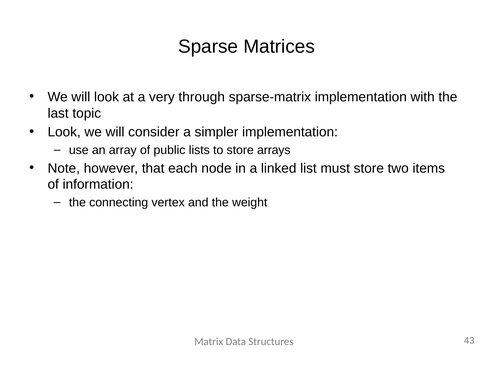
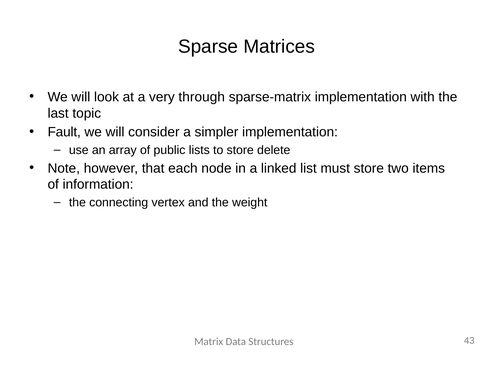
Look: Look -> Fault (64, 132)
arrays: arrays -> delete (274, 150)
